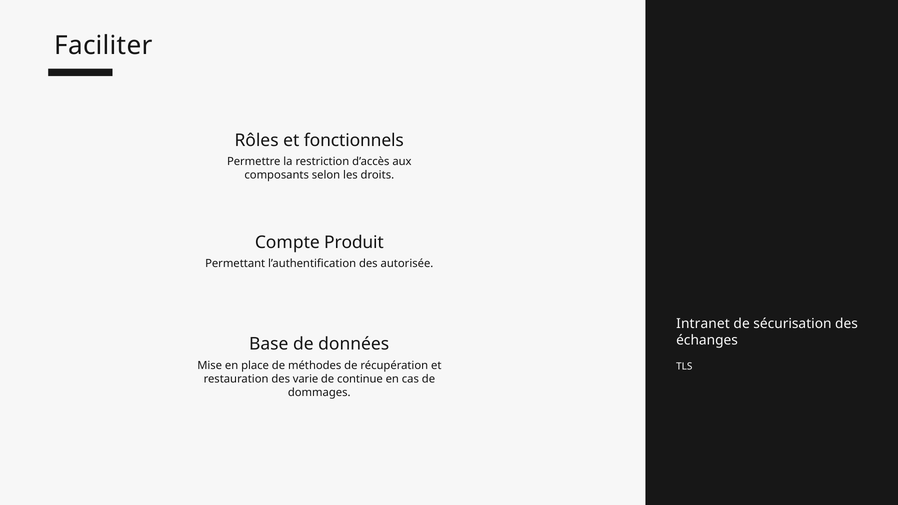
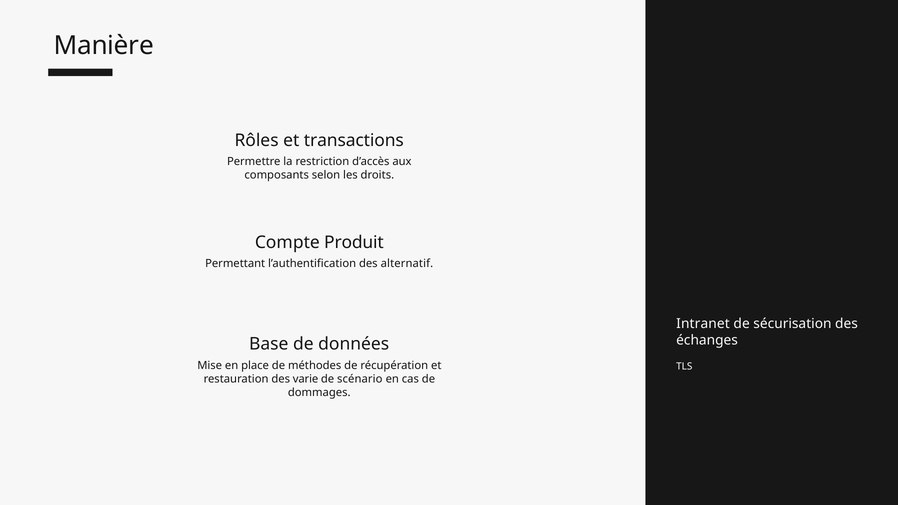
Faciliter: Faciliter -> Manière (104, 46)
fonctionnels: fonctionnels -> transactions (354, 140)
autorisée: autorisée -> alternatif (407, 264)
continue: continue -> scénario (360, 379)
